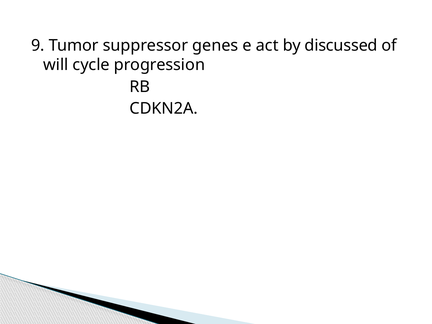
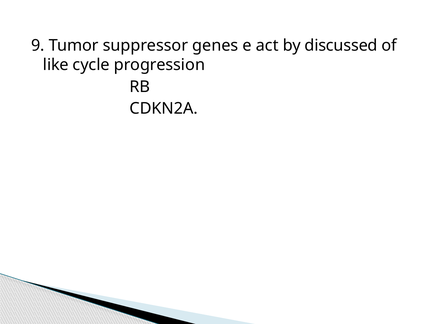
will: will -> like (56, 65)
